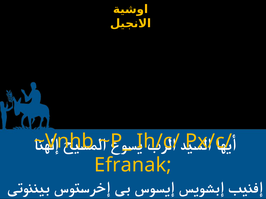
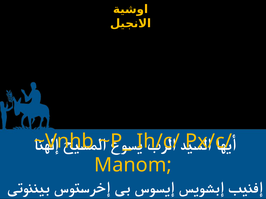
Efranak: Efranak -> Manom (133, 165)
